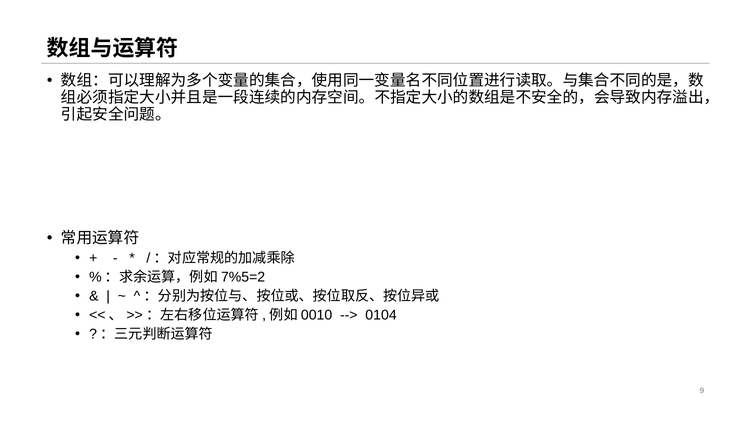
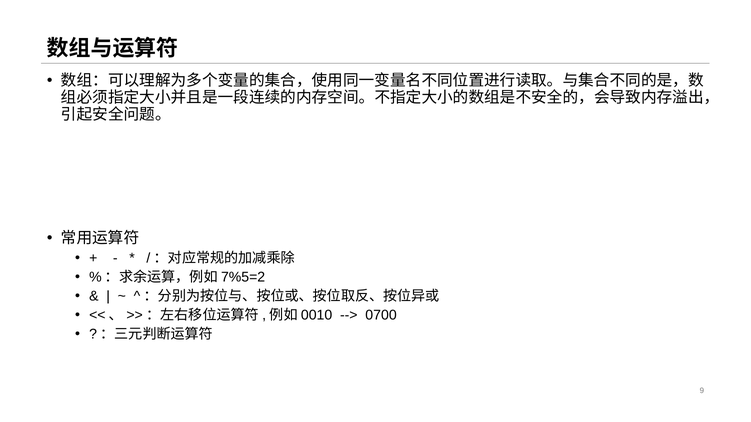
0104: 0104 -> 0700 (381, 316)
